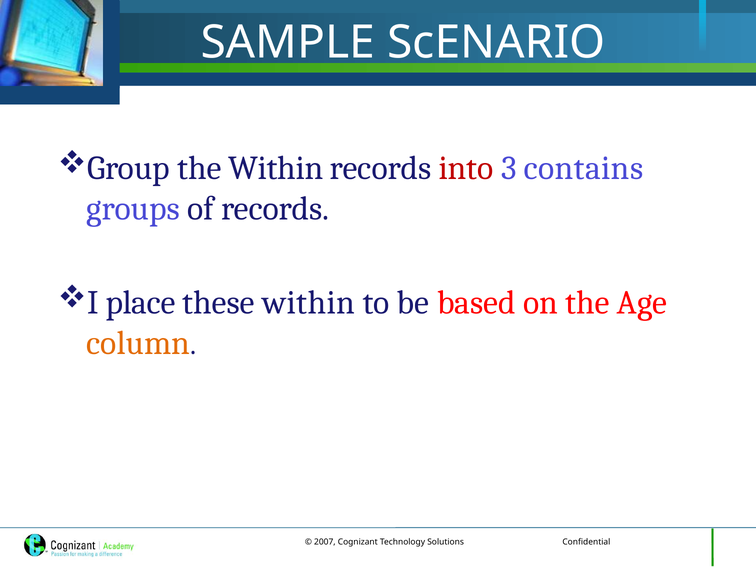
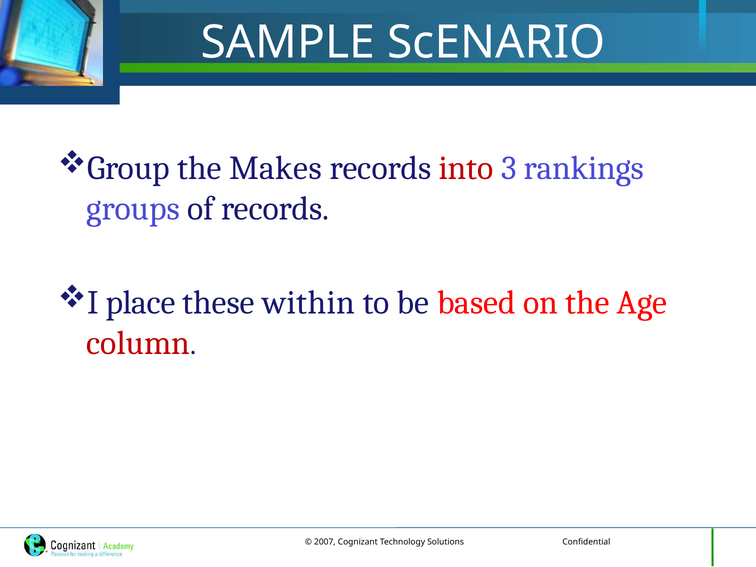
the Within: Within -> Makes (275, 168)
contains: contains -> rankings (584, 168)
column colour: orange -> red (138, 343)
